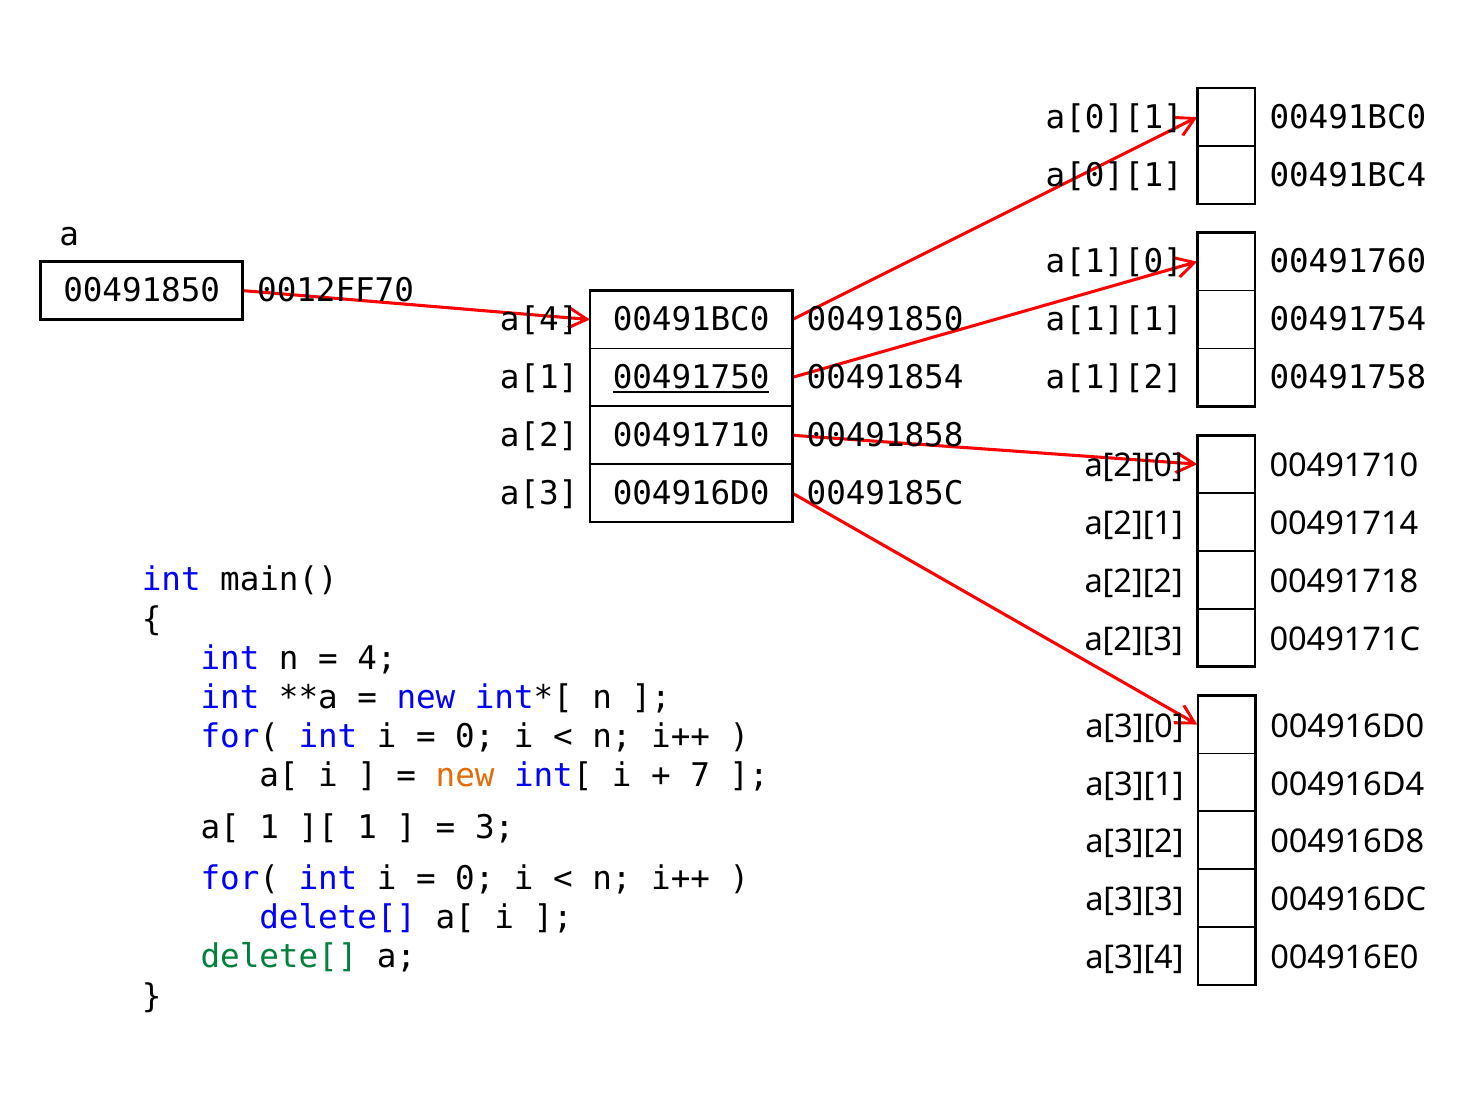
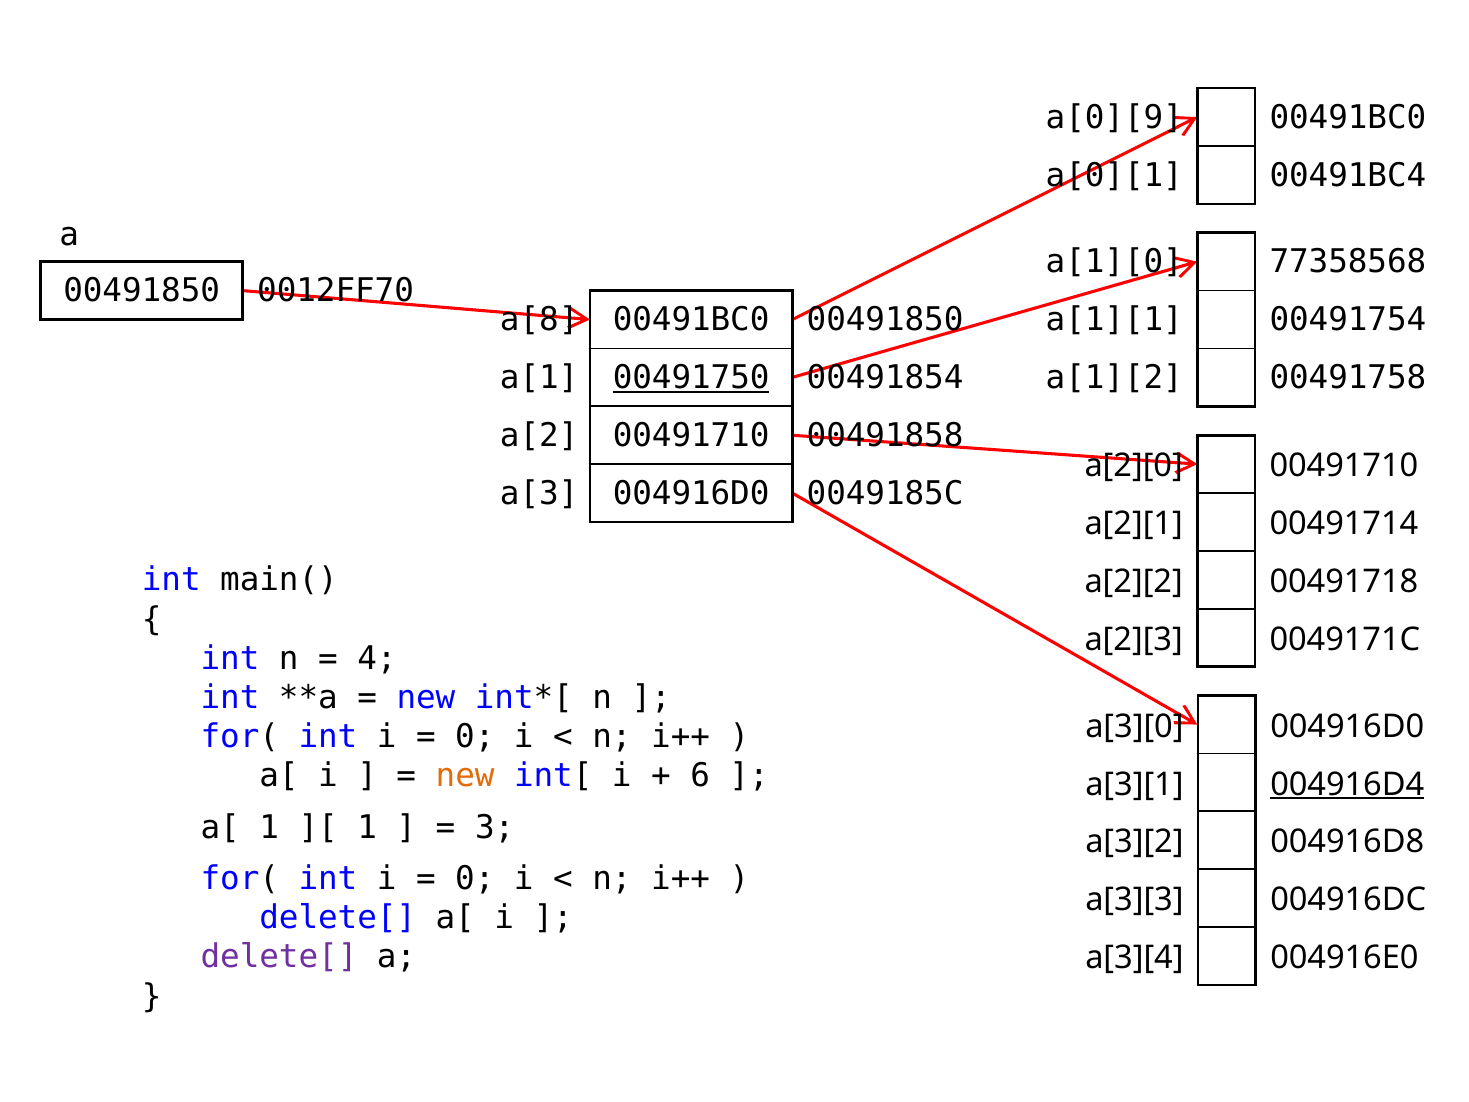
a[0][1: a[0][1 -> a[0][9 (1114, 118)
00491760: 00491760 -> 77358568 (1348, 262)
a[4: a[4 -> a[8 (539, 320)
7: 7 -> 6 (700, 776)
004916D4 underline: none -> present (1347, 784)
delete[ colour: green -> purple (279, 957)
